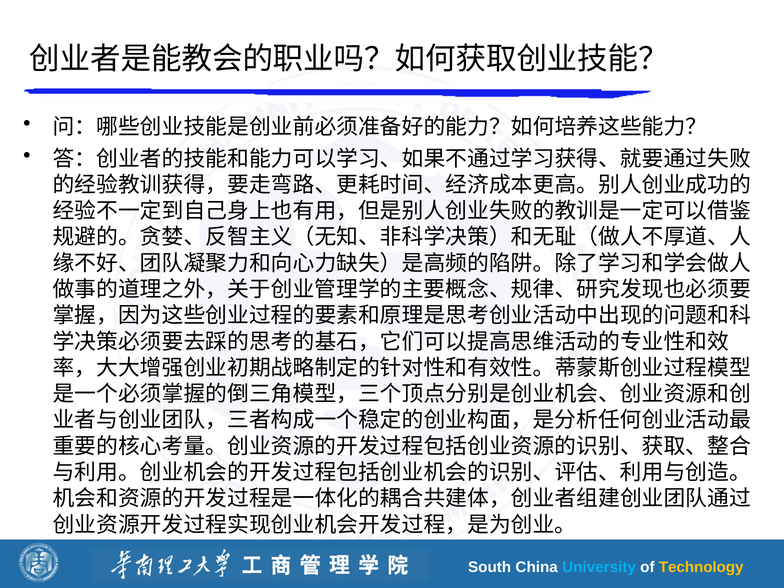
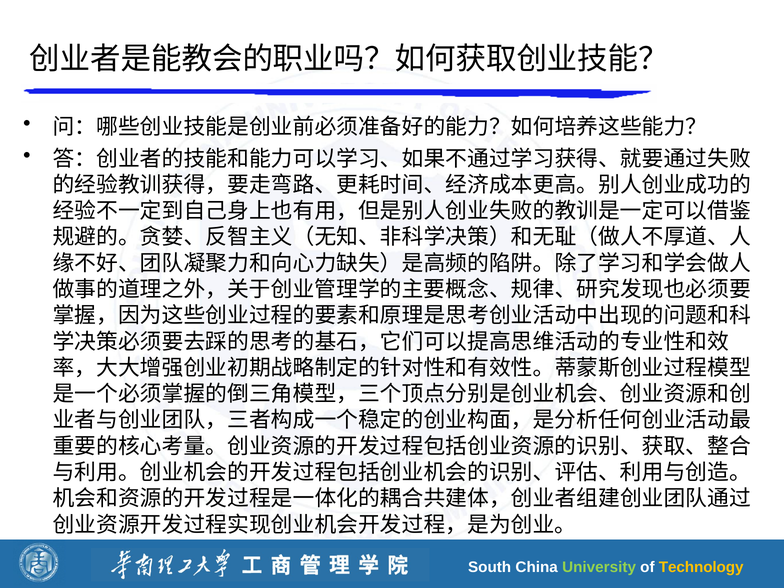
University colour: light blue -> light green (599, 567)
